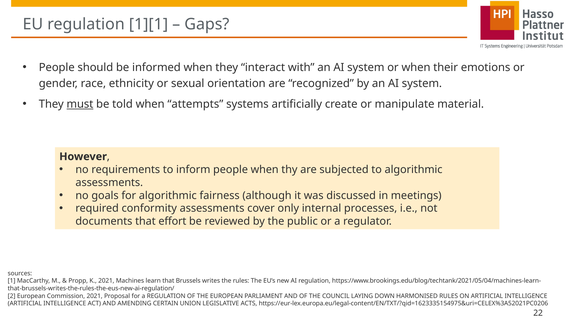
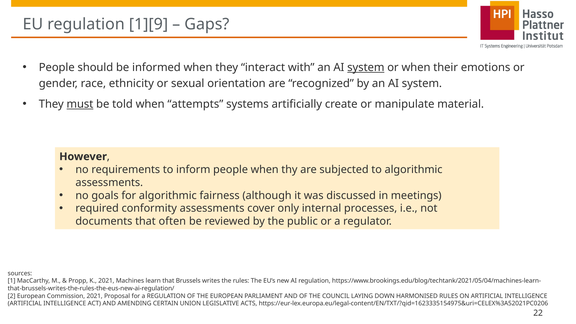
1][1: 1][1 -> 1][9 (148, 24)
system underline: none -> present (366, 67)
effort: effort -> often (172, 221)
